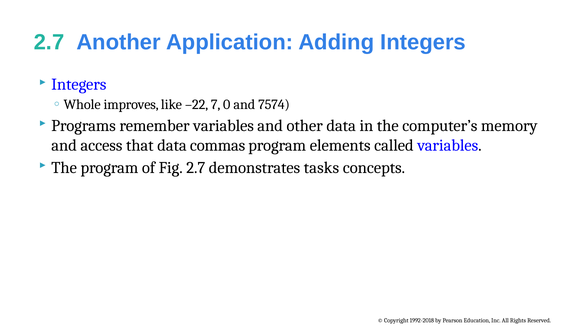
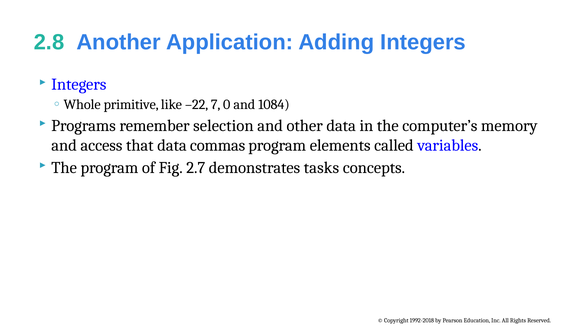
2.7: 2.7 -> 2.8 (49, 42)
improves: improves -> primitive (131, 105)
7574: 7574 -> 1084 (274, 105)
remember variables: variables -> selection (223, 126)
